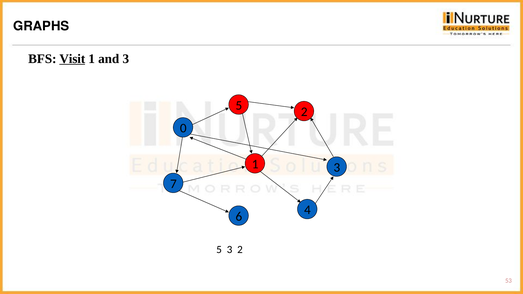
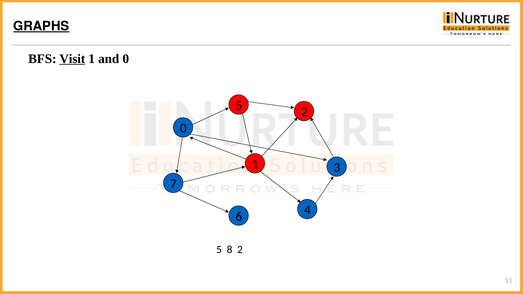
GRAPHS underline: none -> present (41, 26)
and 3: 3 -> 0 (126, 59)
5 3: 3 -> 8 (230, 250)
